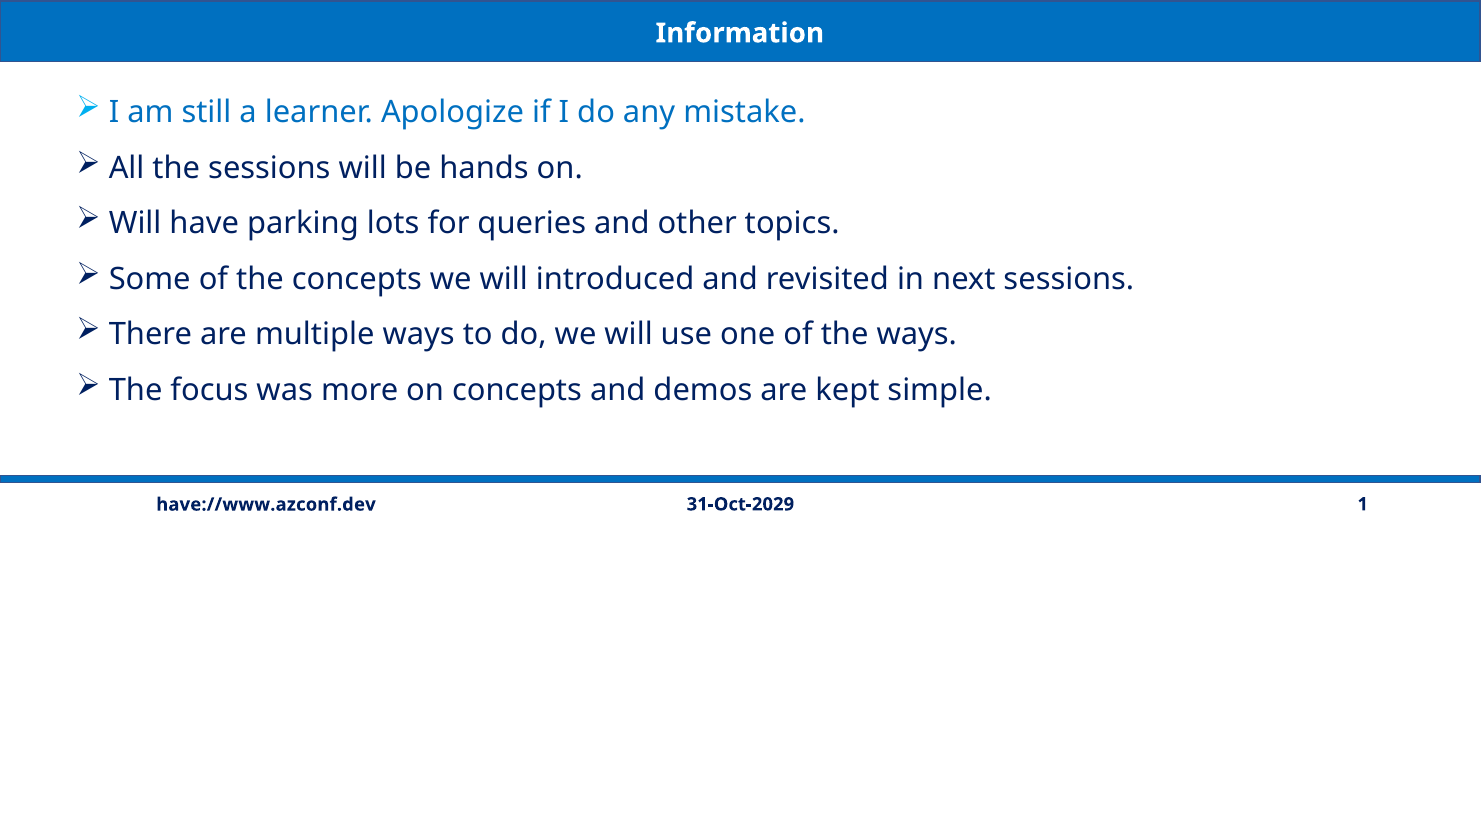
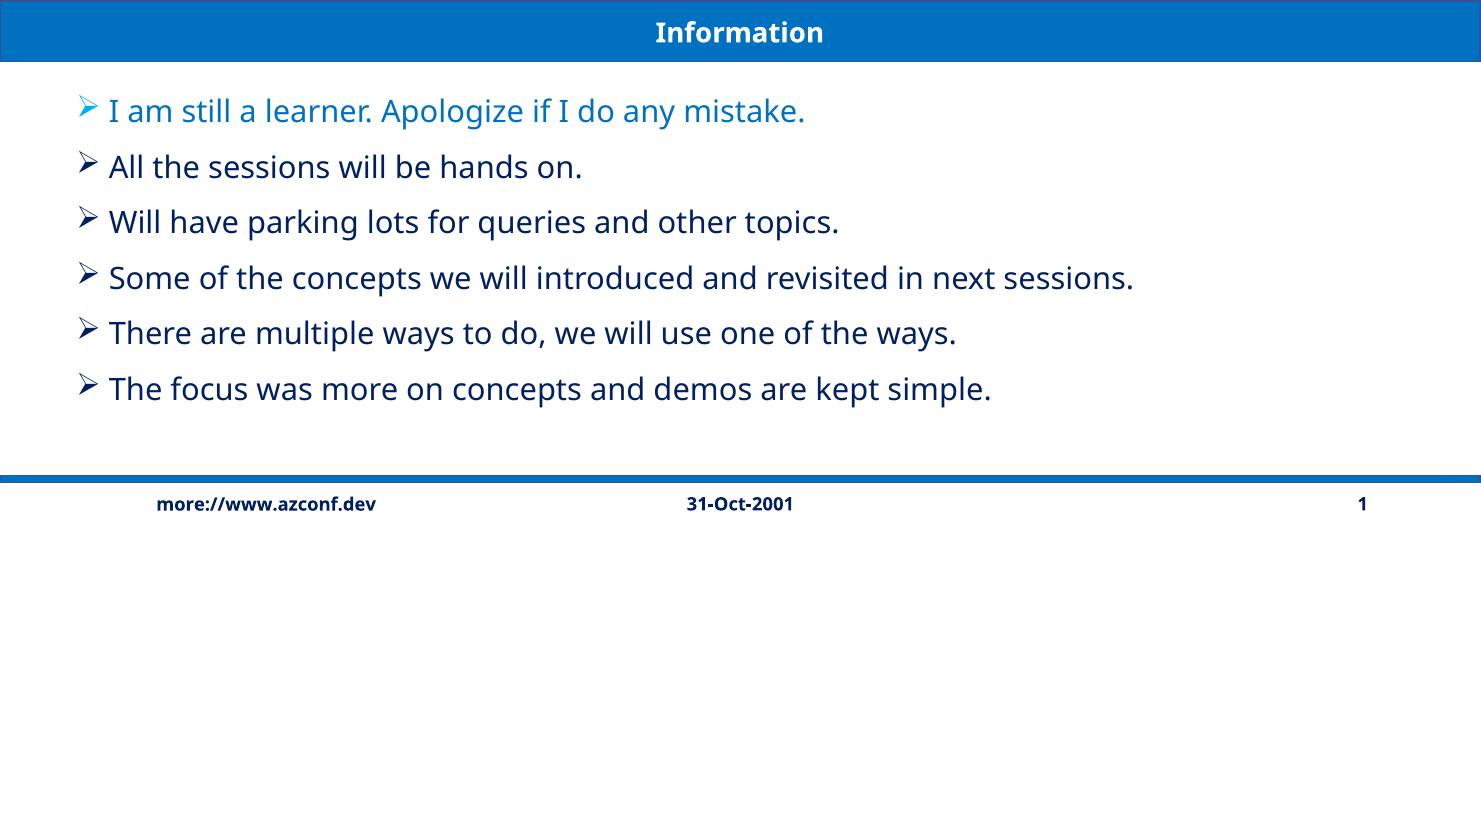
31-Oct-2029: 31-Oct-2029 -> 31-Oct-2001 (740, 504)
have://www.azconf.dev: have://www.azconf.dev -> more://www.azconf.dev (266, 505)
